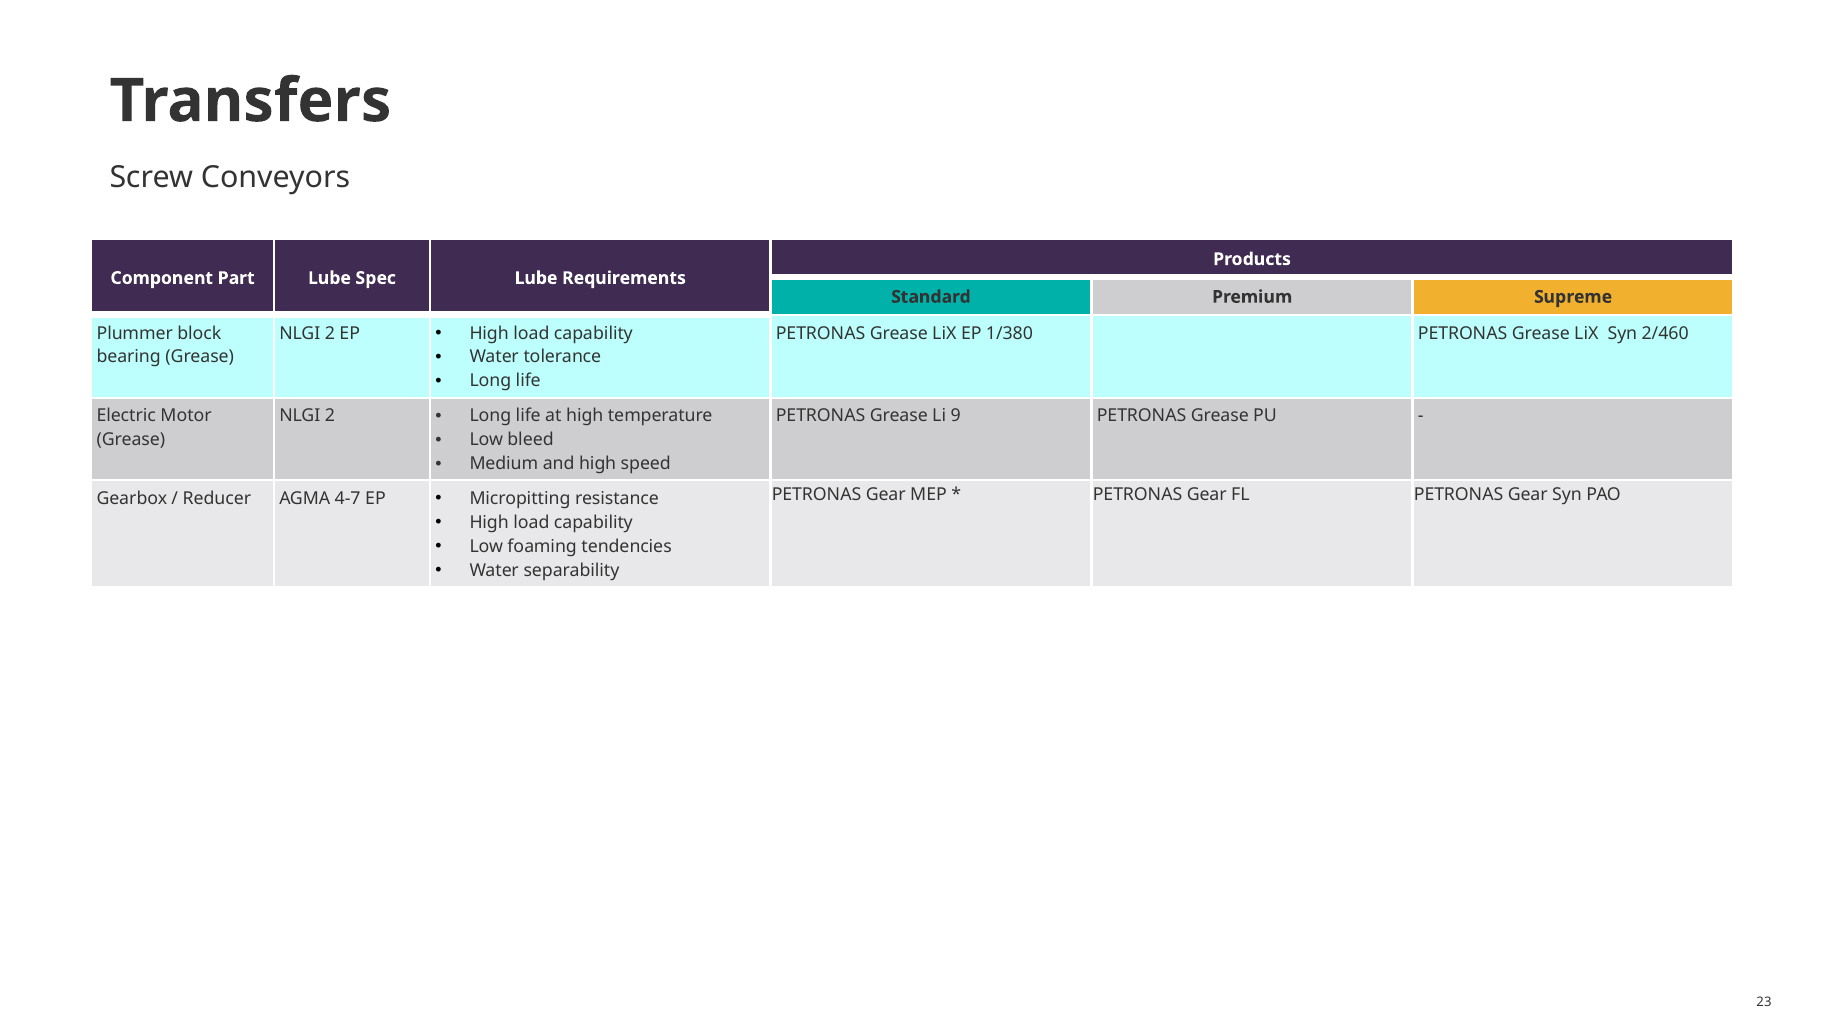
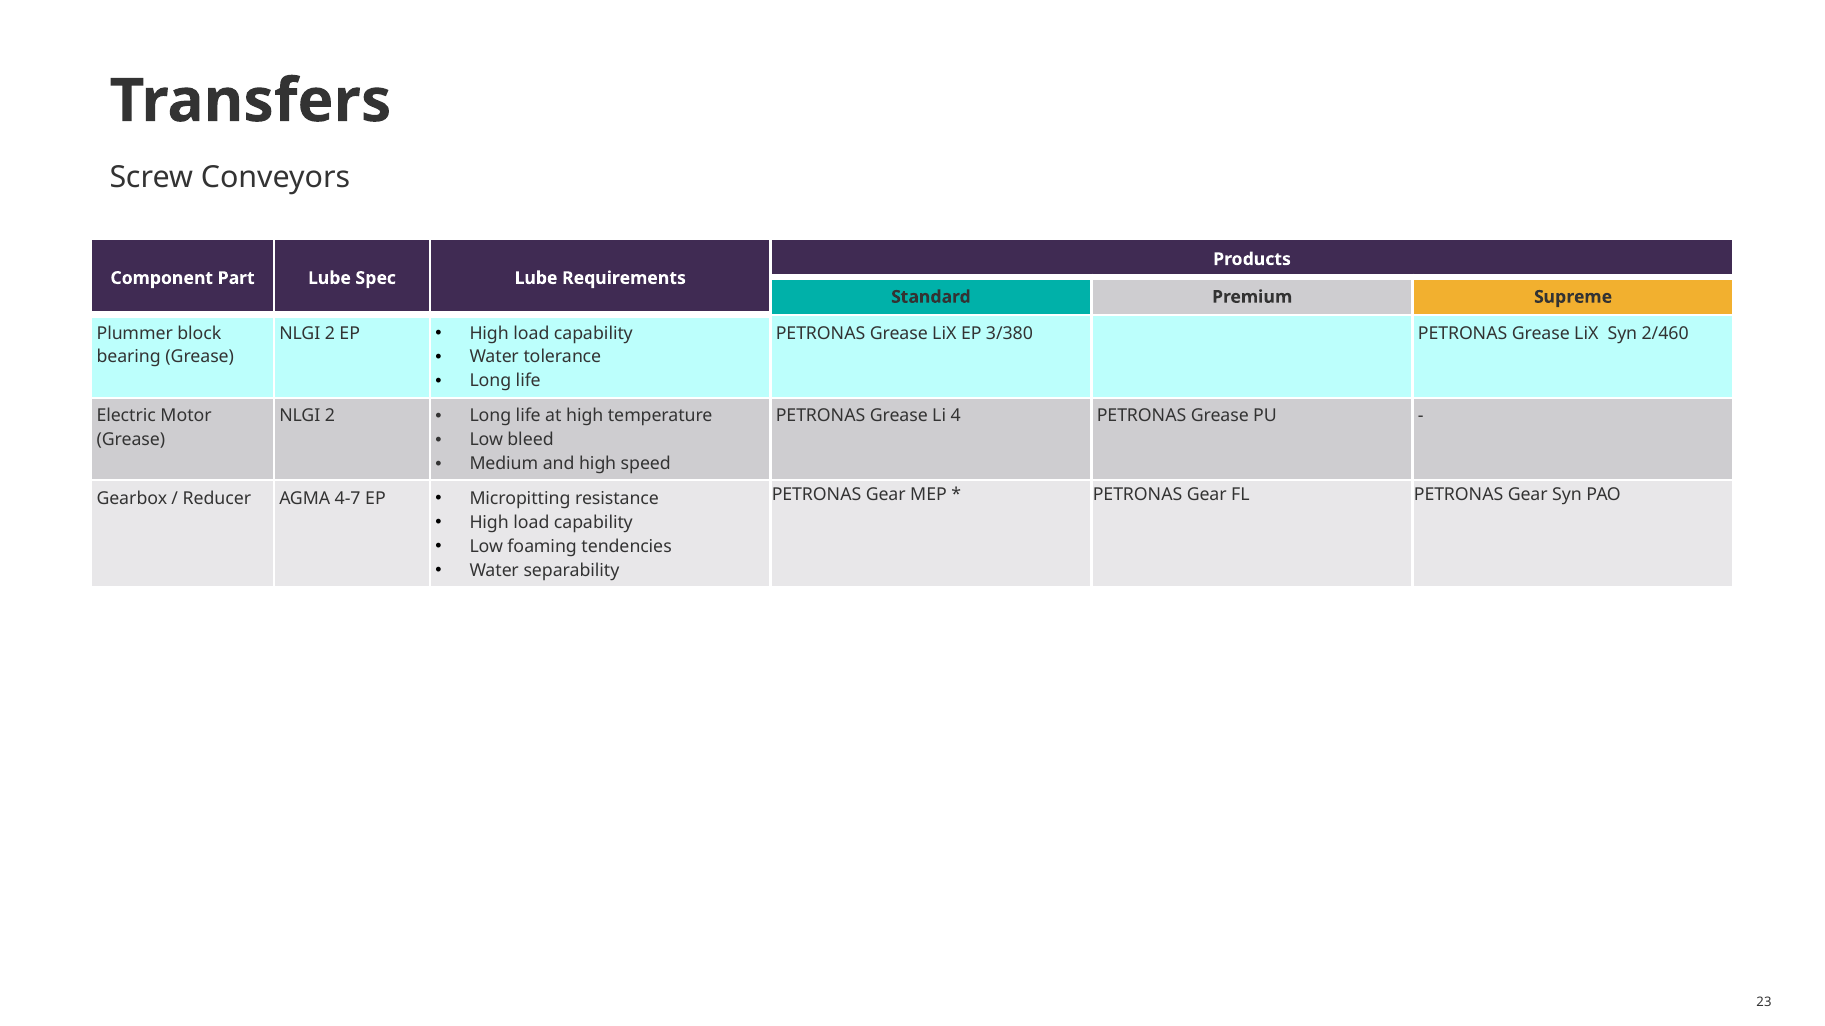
1/380: 1/380 -> 3/380 (1009, 333)
9: 9 -> 4 (956, 416)
